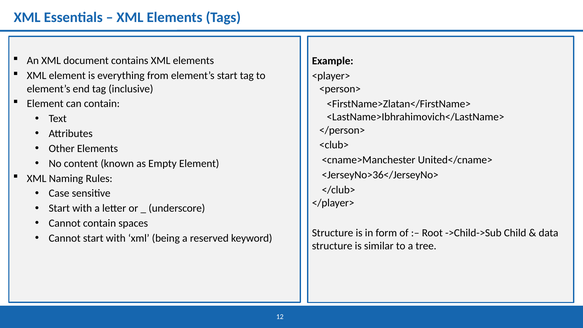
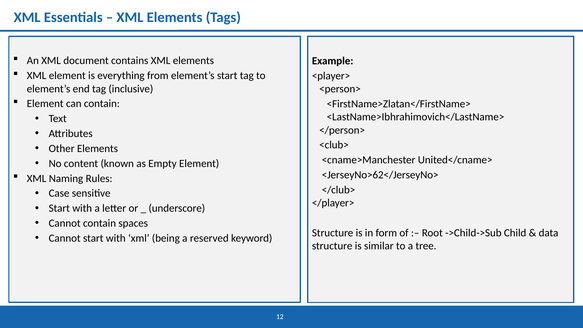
<JerseyNo>36</JerseyNo>: <JerseyNo>36</JerseyNo> -> <JerseyNo>62</JerseyNo> (380, 175)
